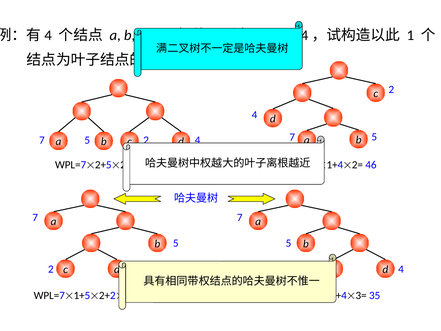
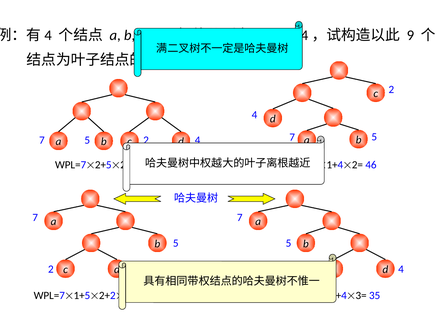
1: 1 -> 9 (410, 35)
